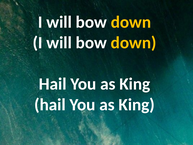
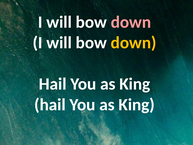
down colour: yellow -> pink (131, 22)
